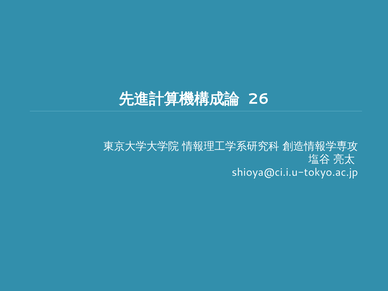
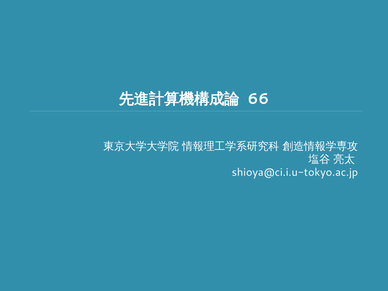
26: 26 -> 66 (258, 99)
